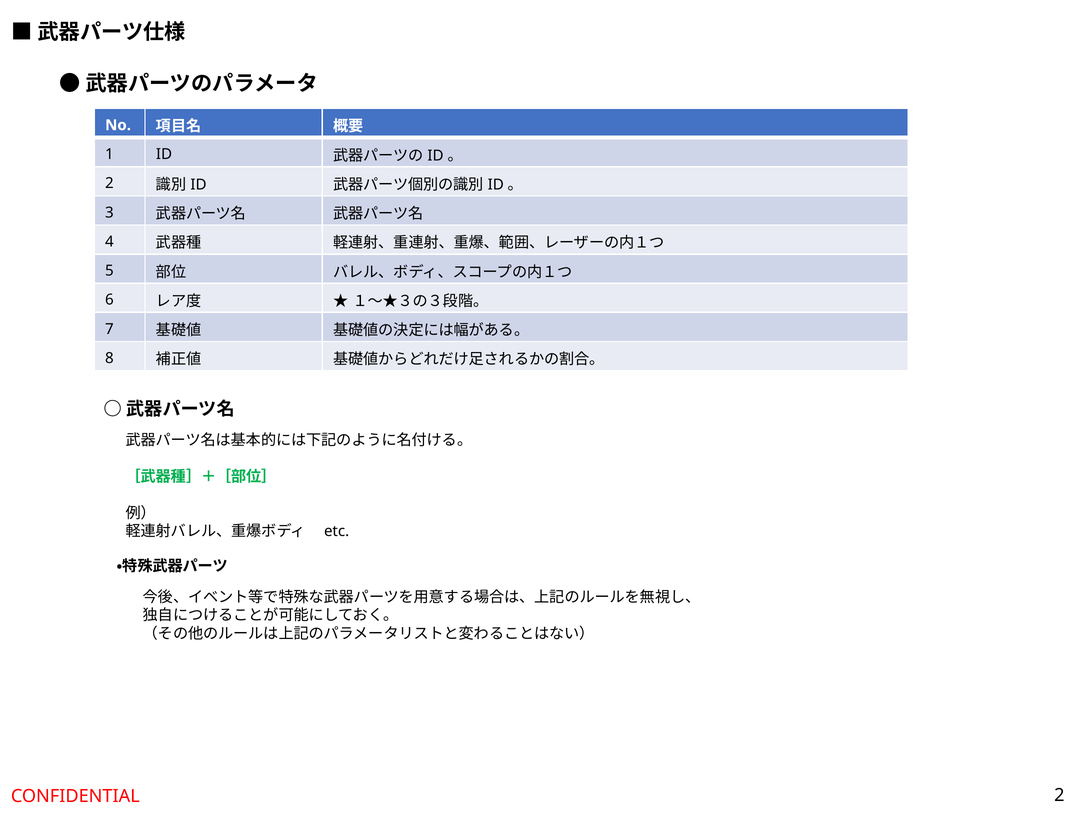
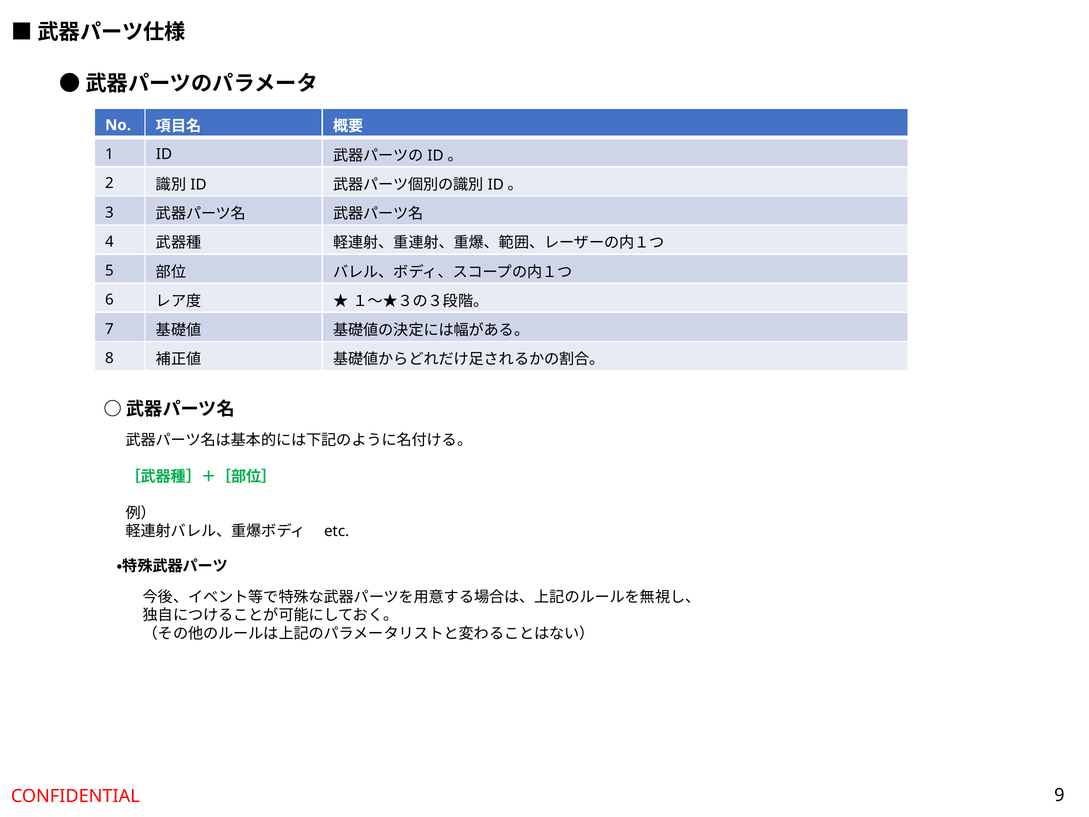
CONFIDENTIAL 2: 2 -> 9 (1059, 795)
